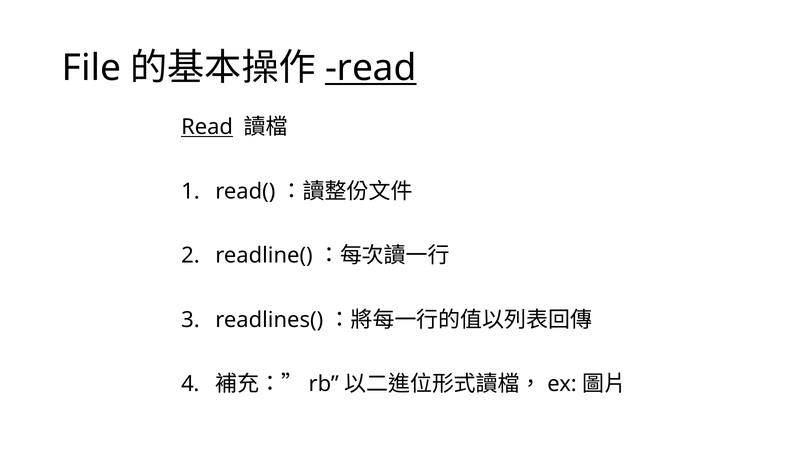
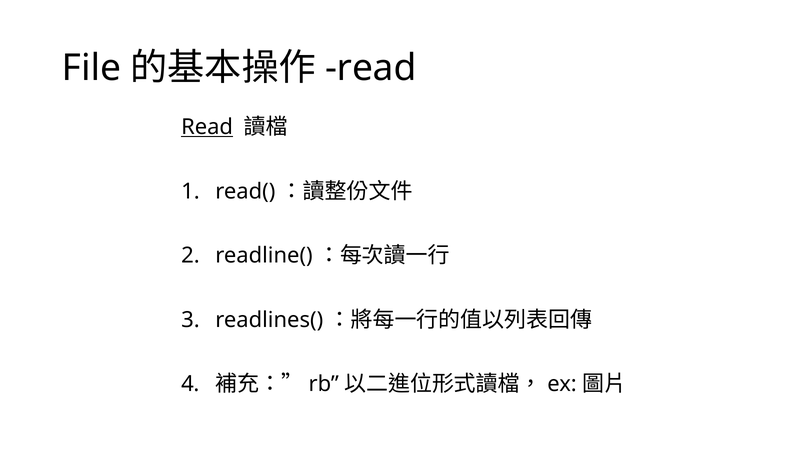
read underline: present -> none (371, 68)
